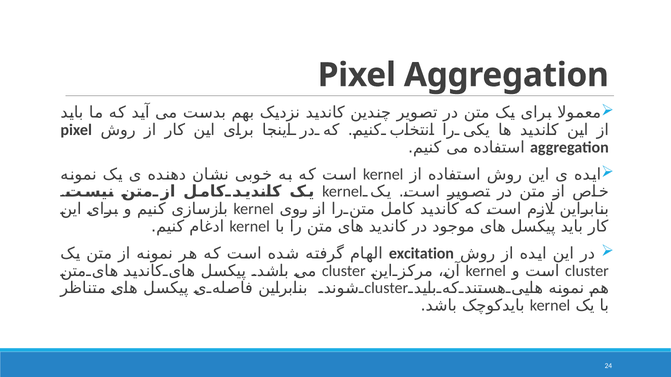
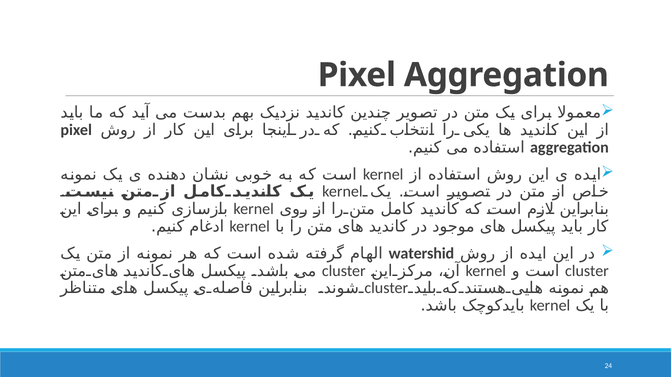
excitation: excitation -> watershid (421, 254)
